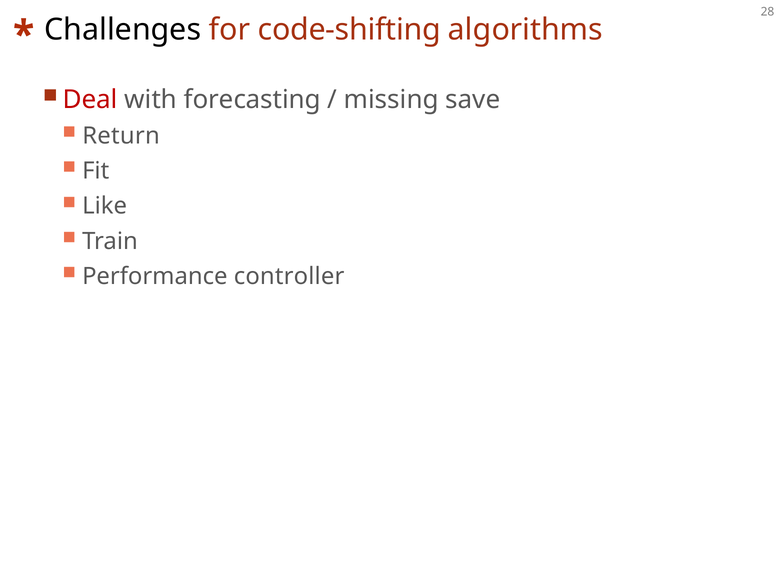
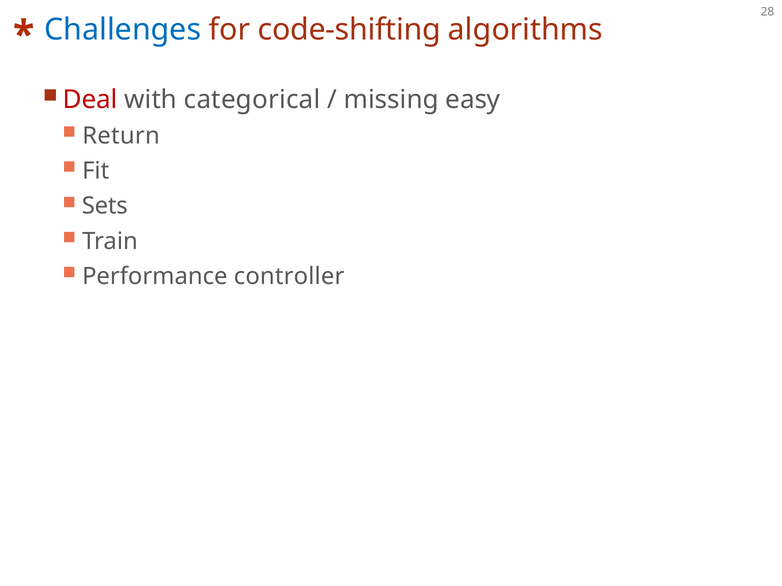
Challenges colour: black -> blue (123, 30)
forecasting: forecasting -> categorical (252, 100)
save: save -> easy (473, 100)
Like: Like -> Sets (105, 206)
